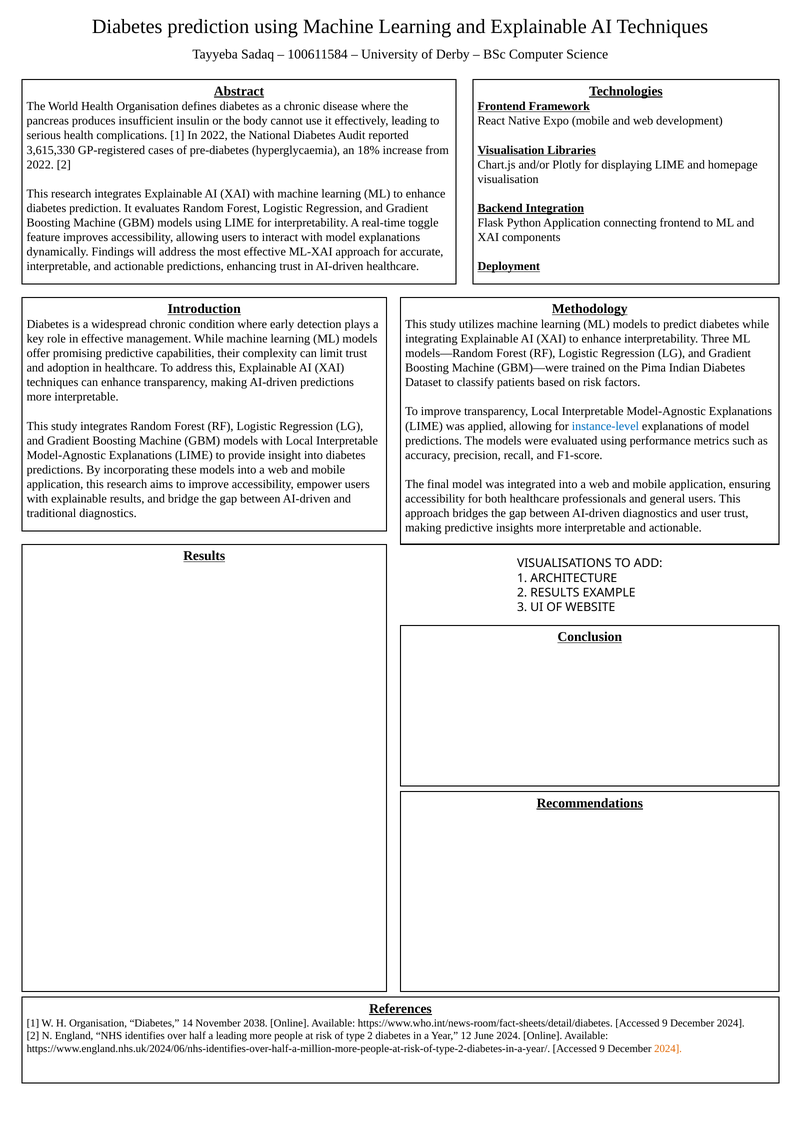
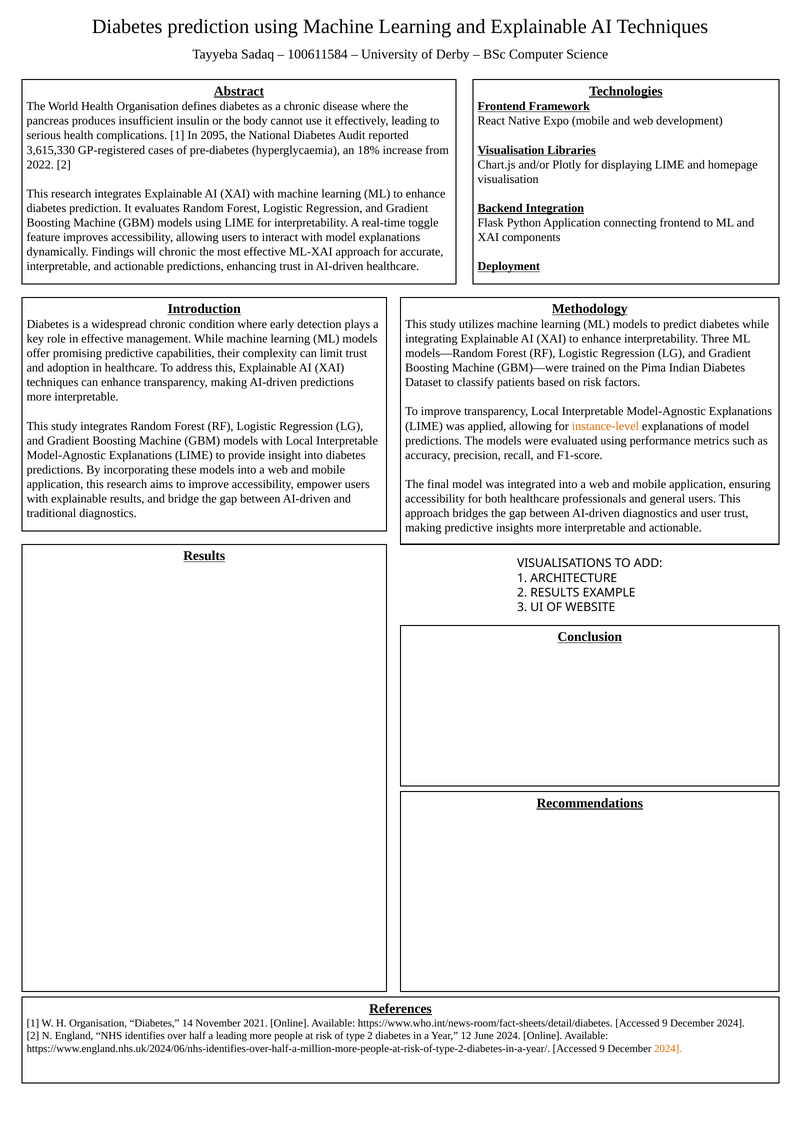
In 2022: 2022 -> 2095 (214, 135)
will address: address -> chronic (178, 252)
instance-level colour: blue -> orange (605, 426)
2038: 2038 -> 2021 (256, 1022)
